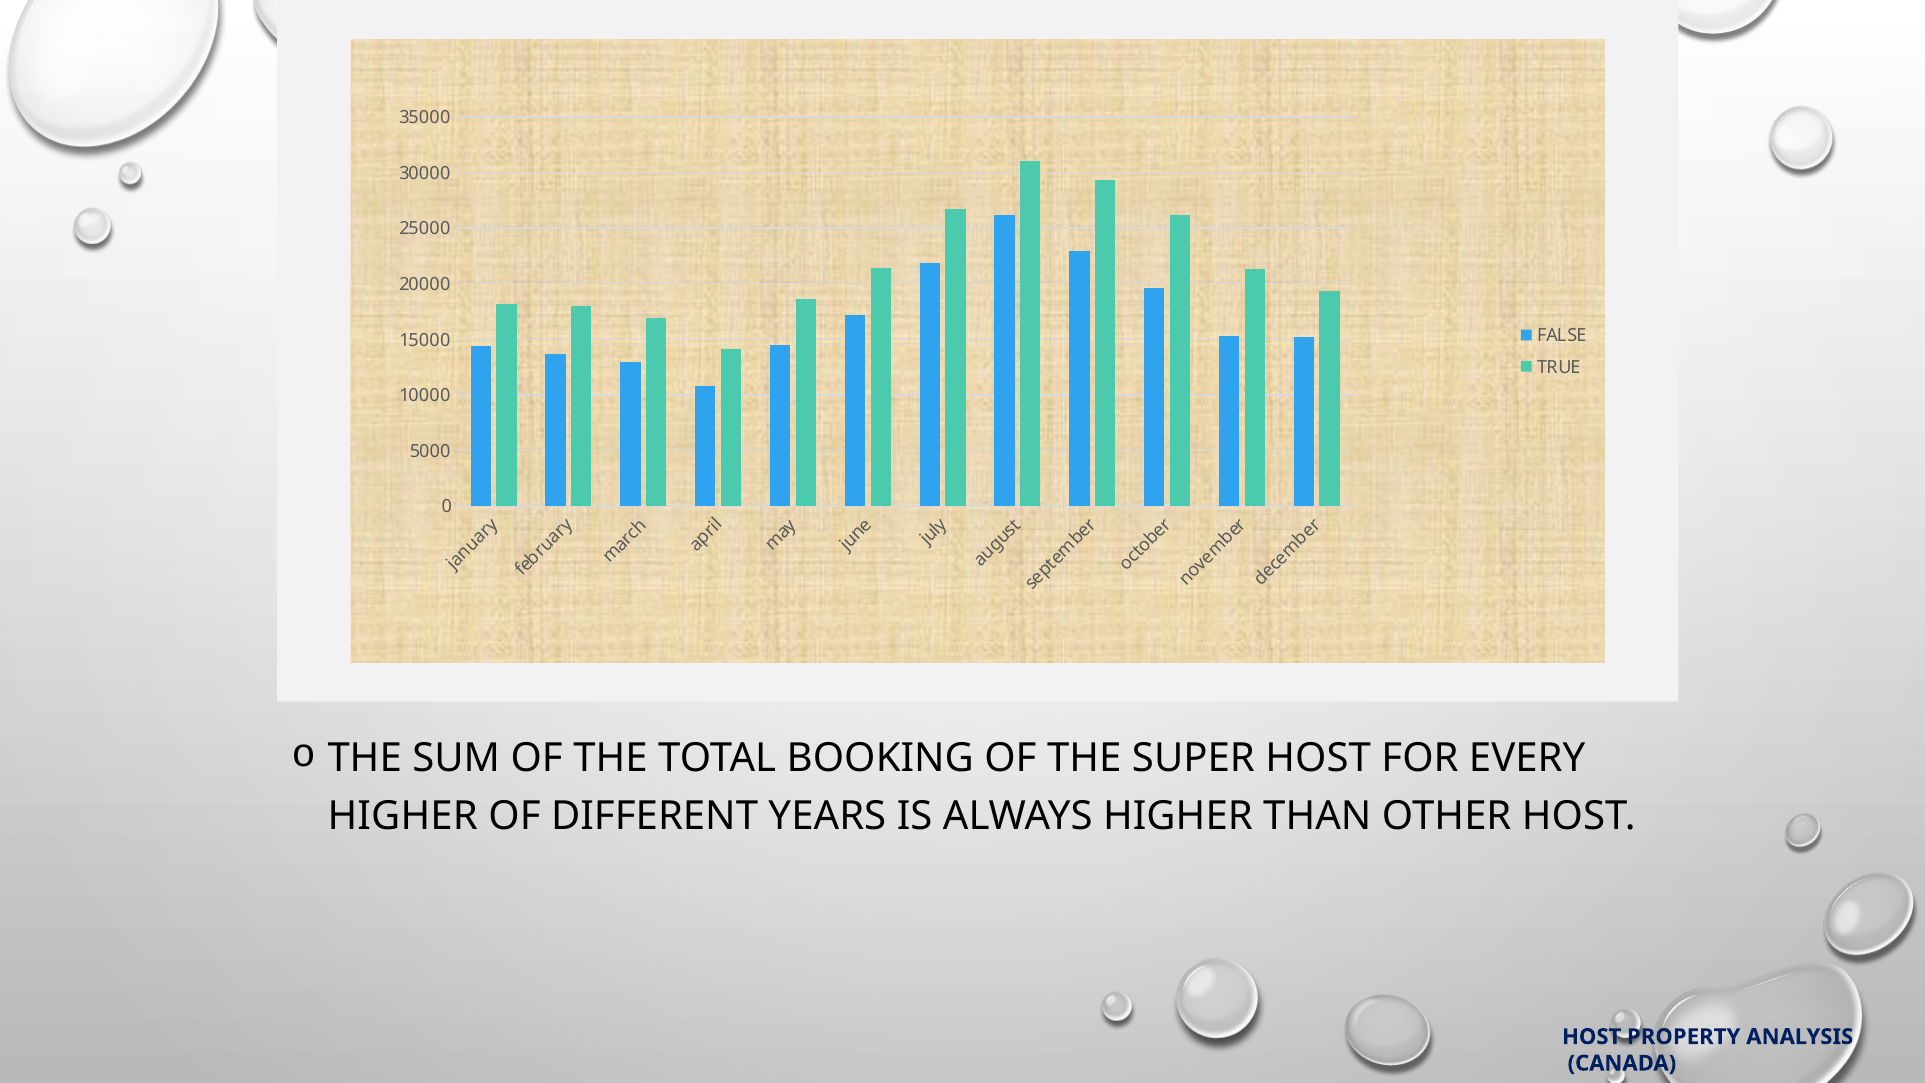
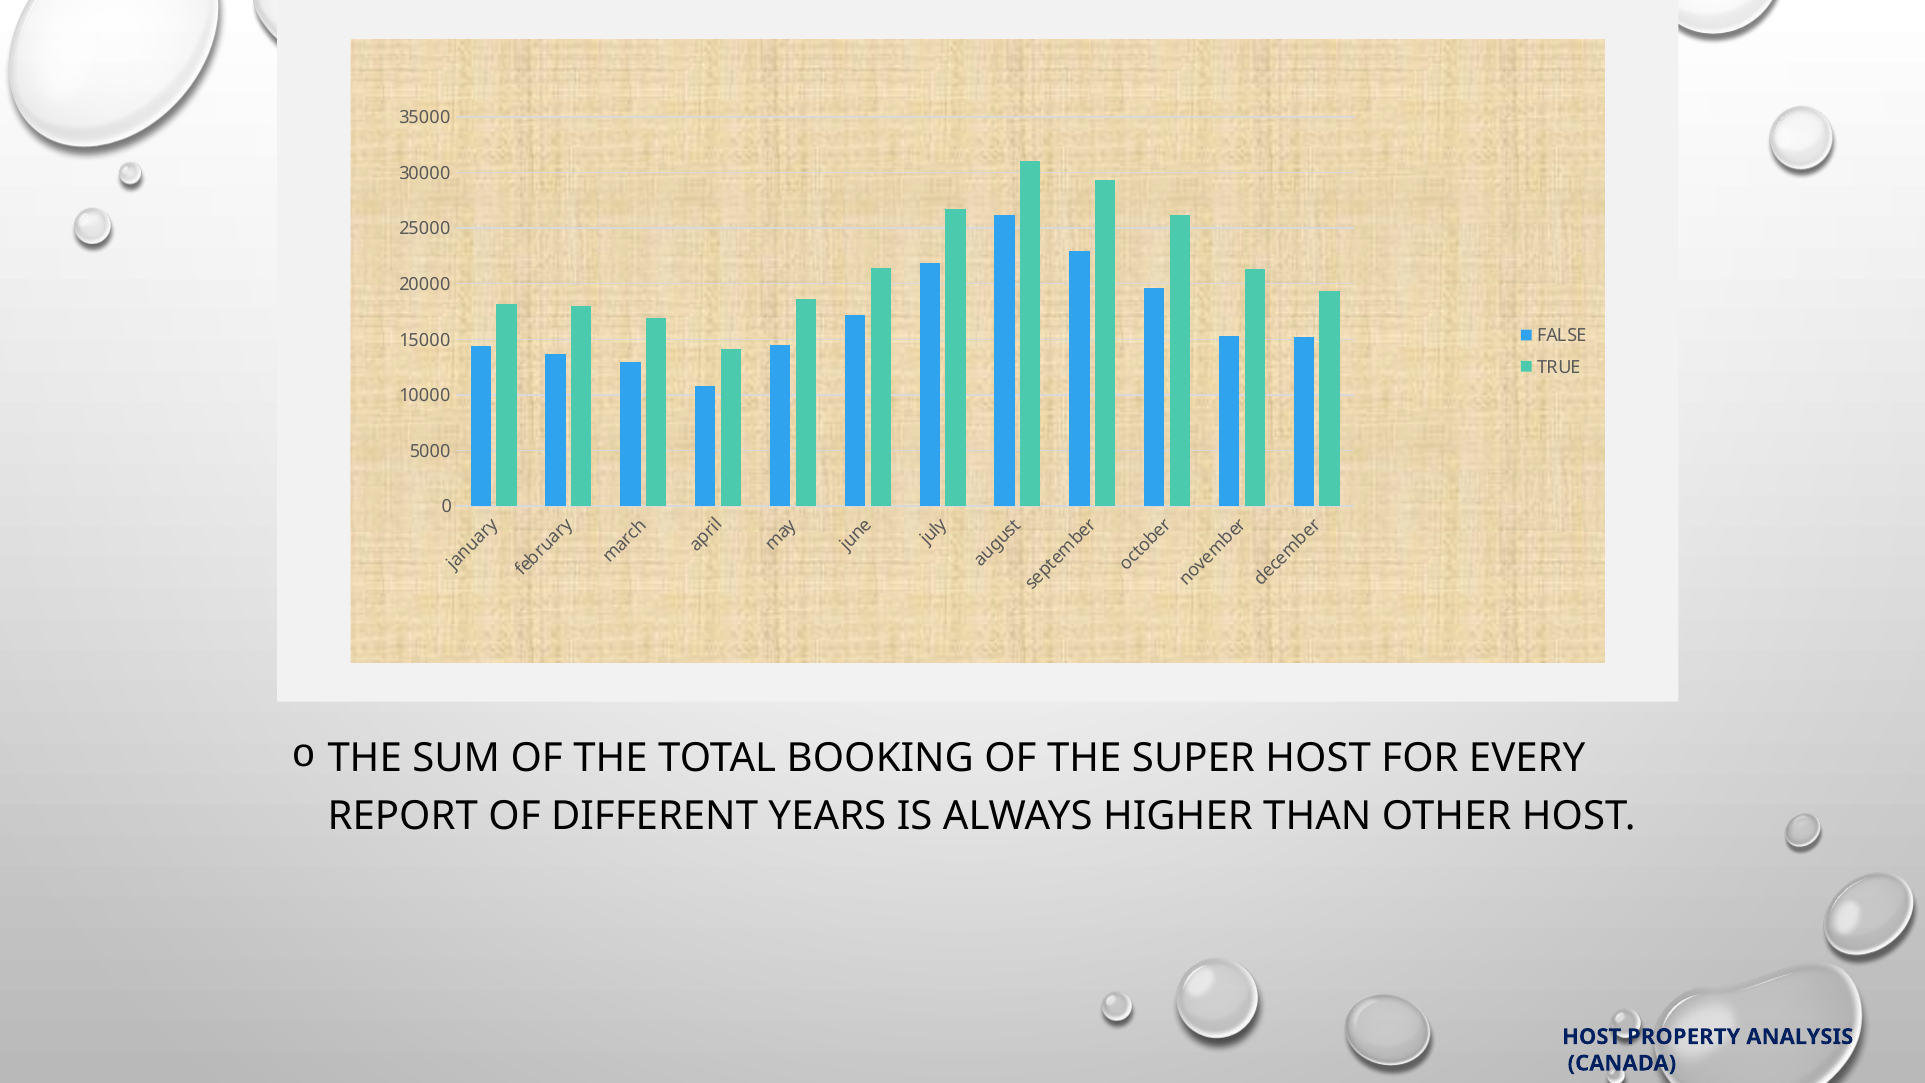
HIGHER: HIGHER -> REPORT (403, 816)
